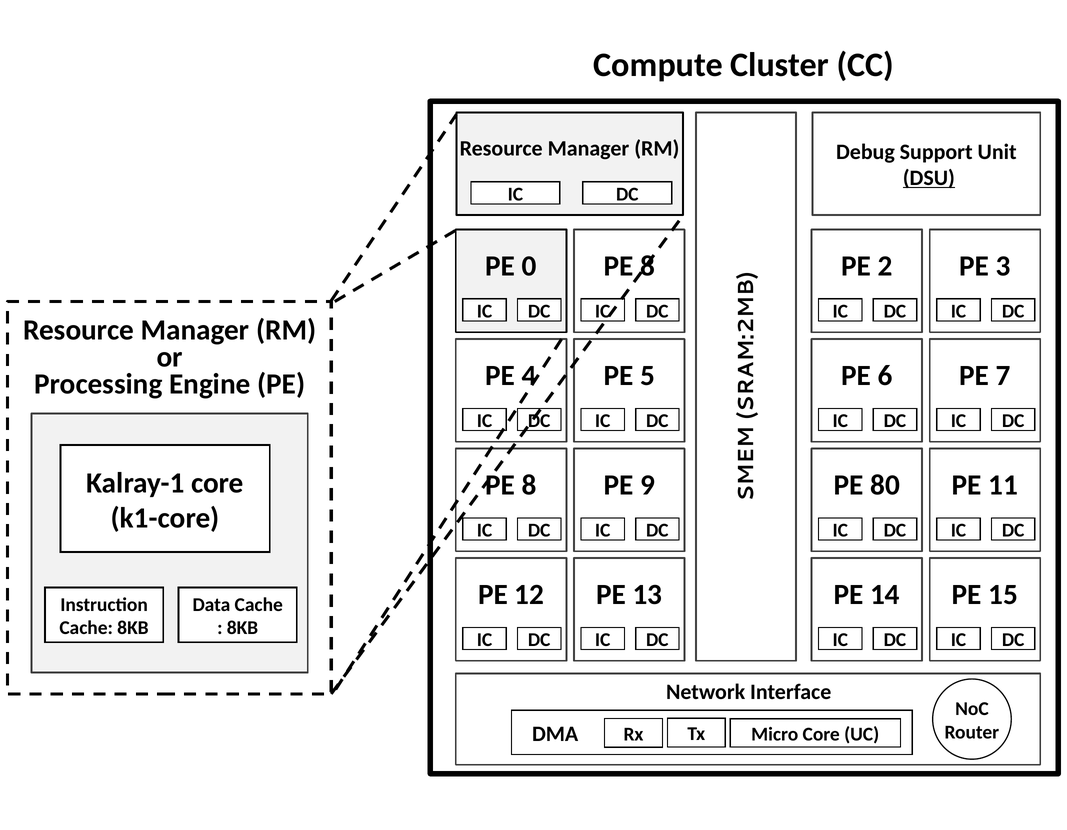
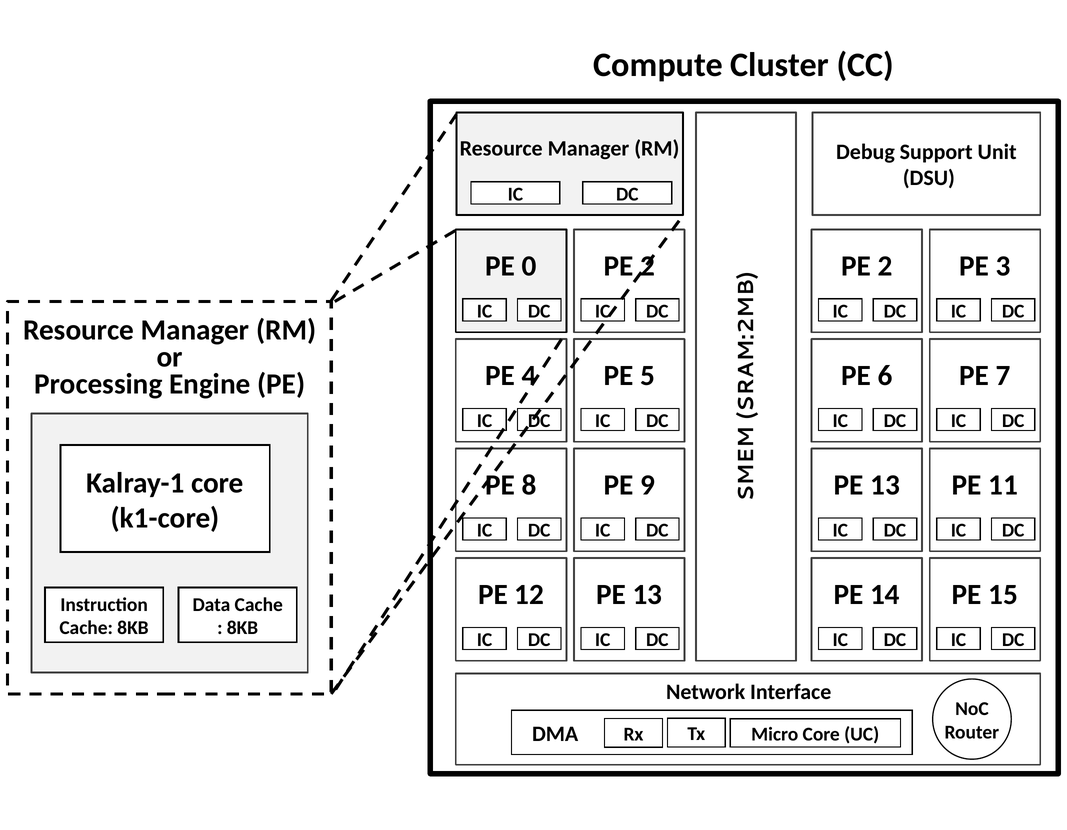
DSU underline: present -> none (929, 178)
8: 8 -> 2 (647, 266)
80: 80 -> 13 (885, 485)
